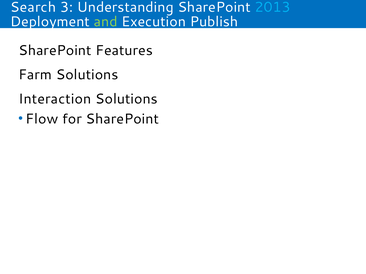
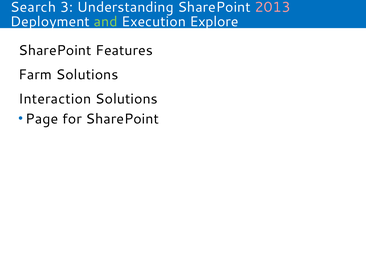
2013 colour: light blue -> pink (273, 7)
Publish: Publish -> Explore (214, 22)
Flow: Flow -> Page (42, 119)
